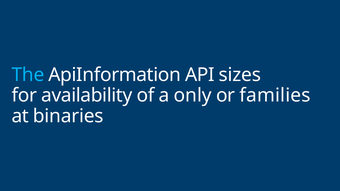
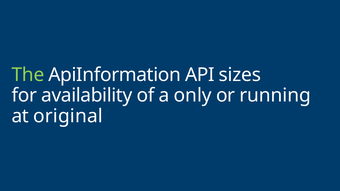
The colour: light blue -> light green (28, 75)
families: families -> running (275, 95)
binaries: binaries -> original (68, 116)
